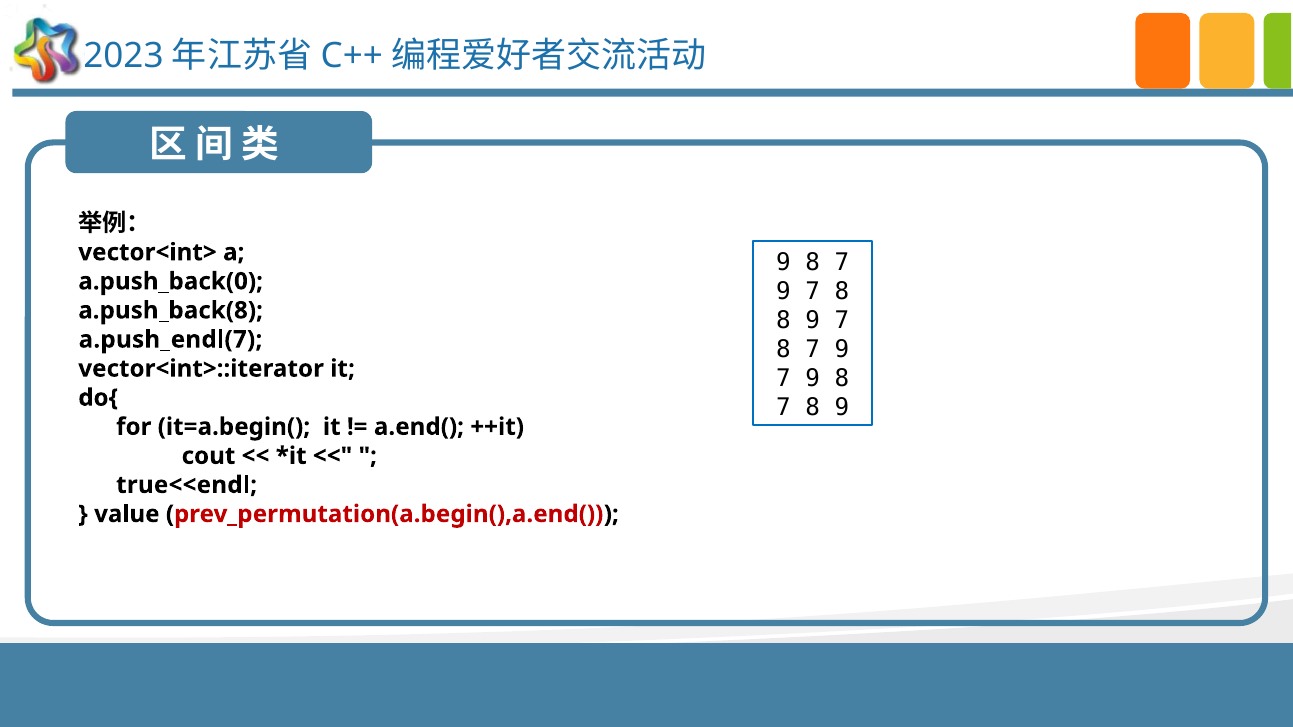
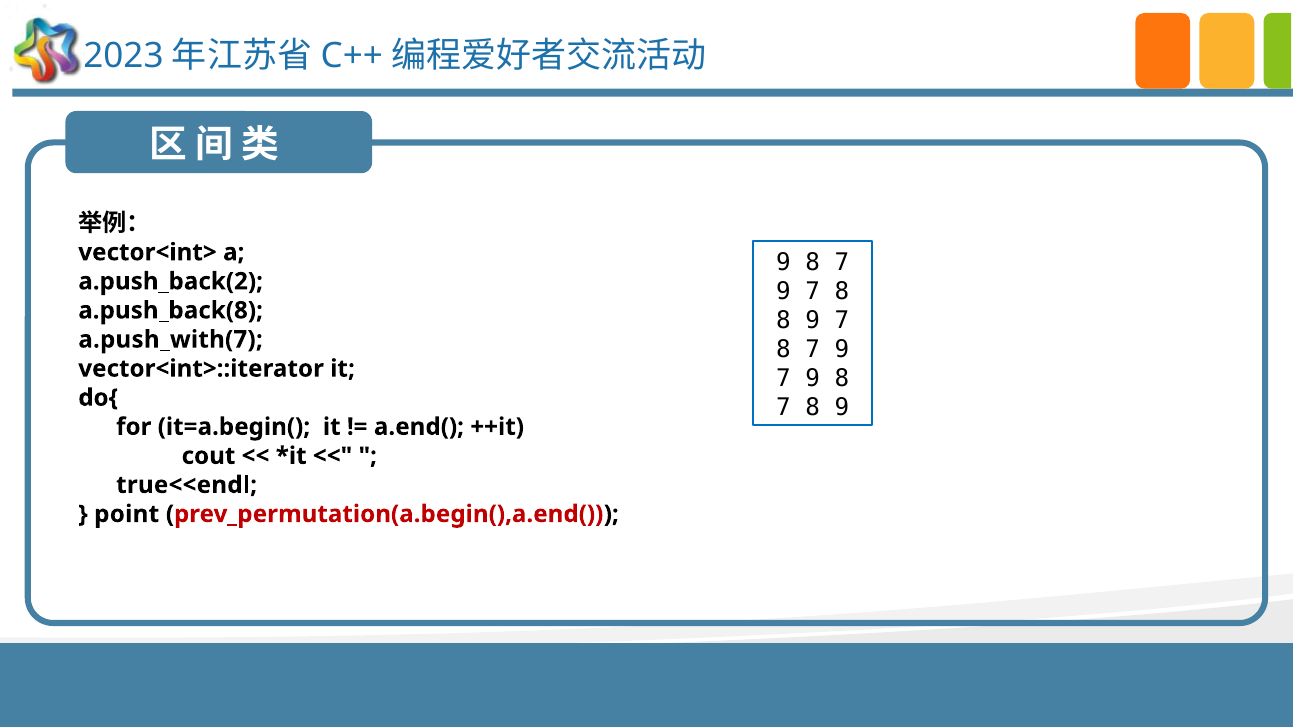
a.push_back(0: a.push_back(0 -> a.push_back(2 (171, 282)
a.push_endl(7: a.push_endl(7 -> a.push_with(7 (171, 340)
value: value -> point (127, 514)
